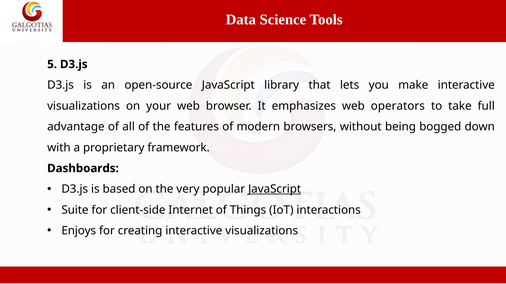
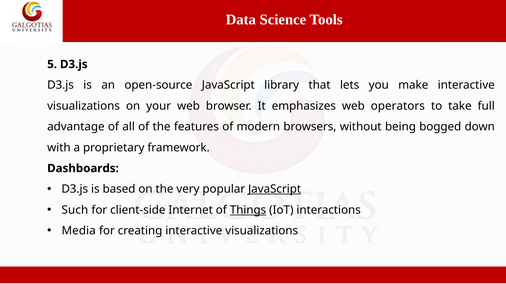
Suite: Suite -> Such (75, 210)
Things underline: none -> present (248, 210)
Enjoys: Enjoys -> Media (79, 231)
